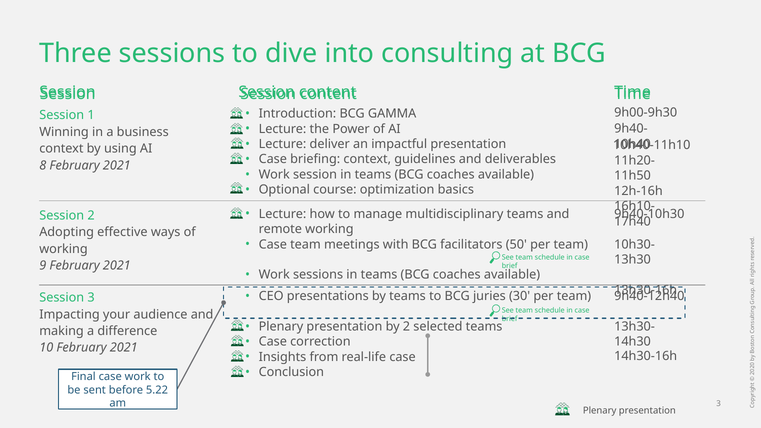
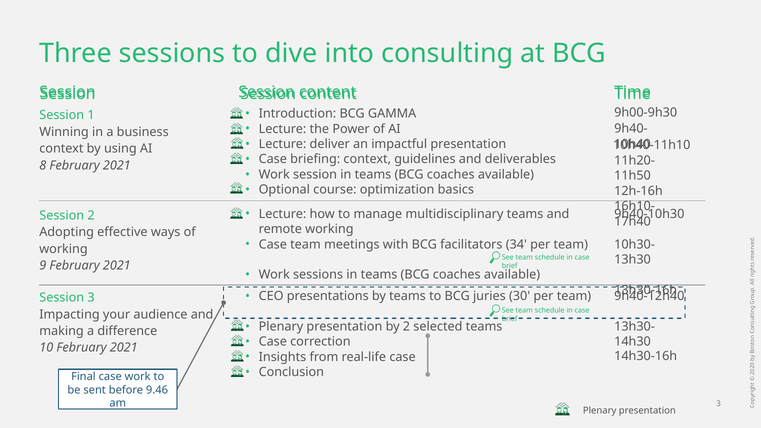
50: 50 -> 34 (516, 244)
5.22: 5.22 -> 9.46 (157, 390)
